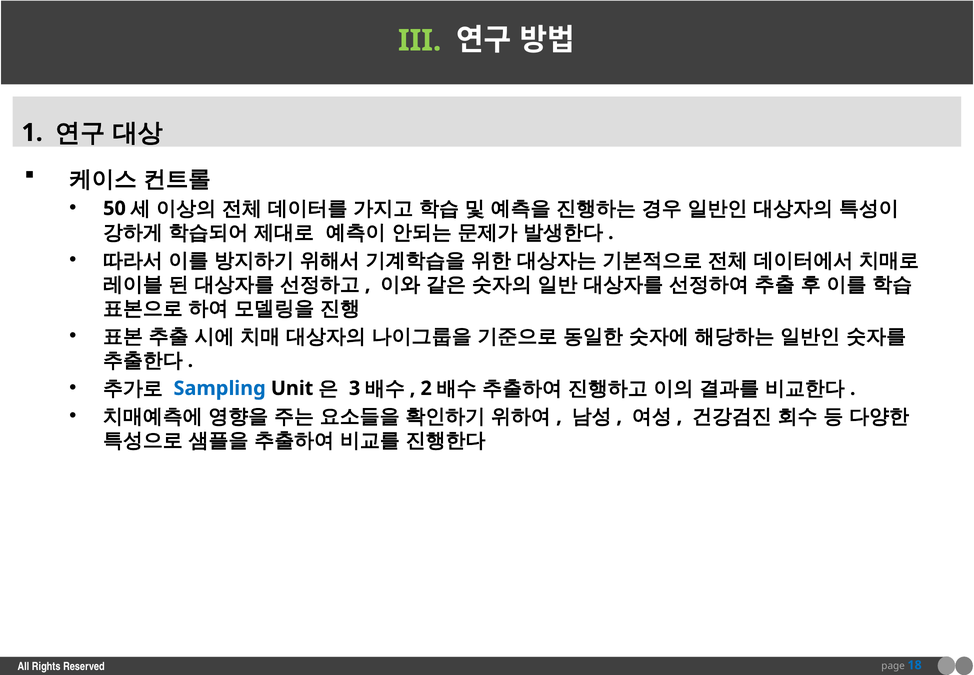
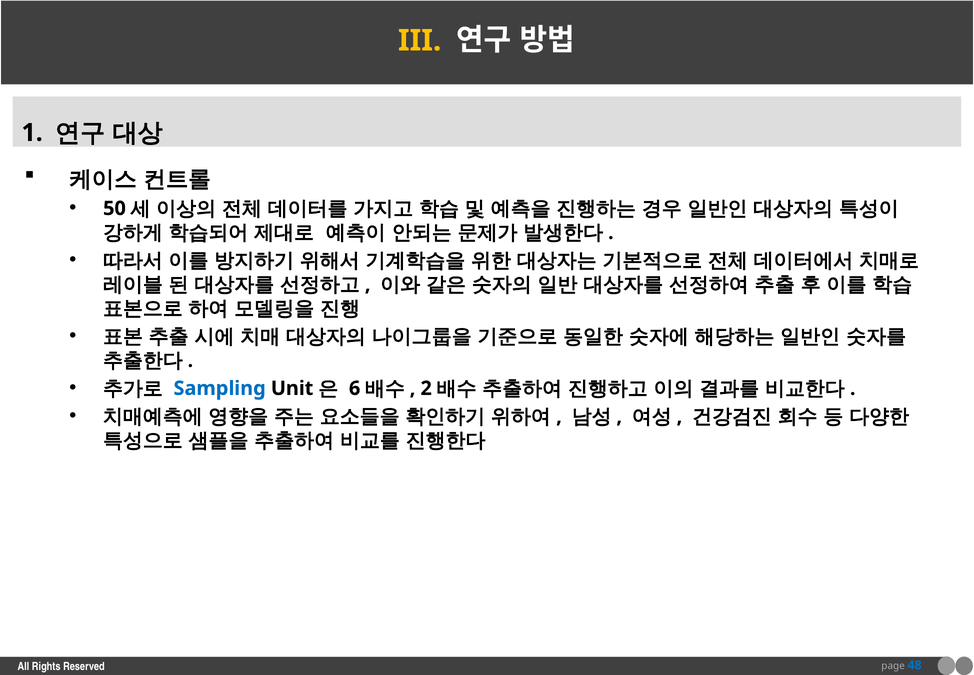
III colour: light green -> yellow (420, 41)
3: 3 -> 6 (355, 388)
18: 18 -> 48 (915, 664)
